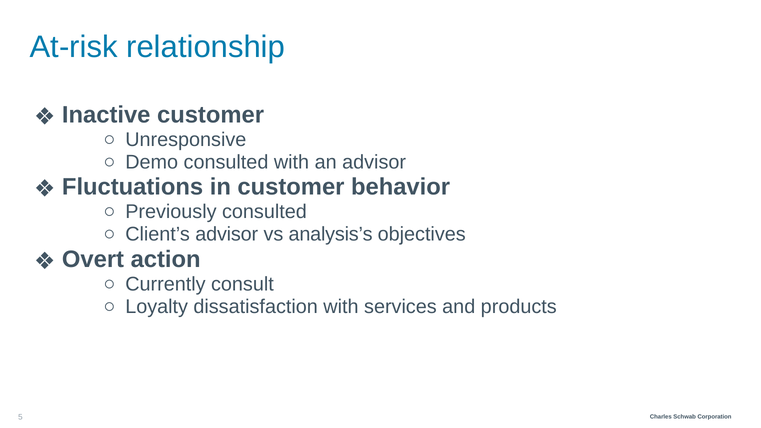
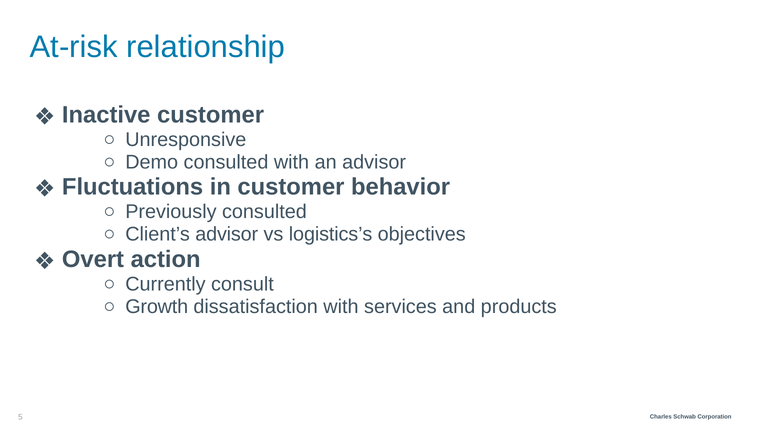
analysis’s: analysis’s -> logistics’s (331, 234)
Loyalty: Loyalty -> Growth (157, 307)
